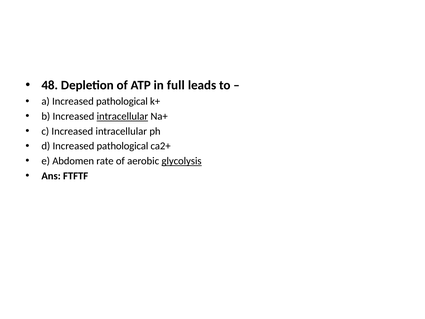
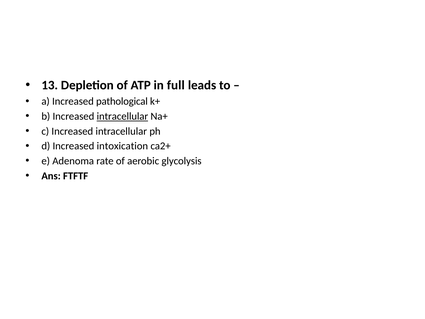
48: 48 -> 13 (50, 85)
d Increased pathological: pathological -> intoxication (122, 146)
Abdomen: Abdomen -> Adenoma (73, 161)
glycolysis underline: present -> none (182, 161)
